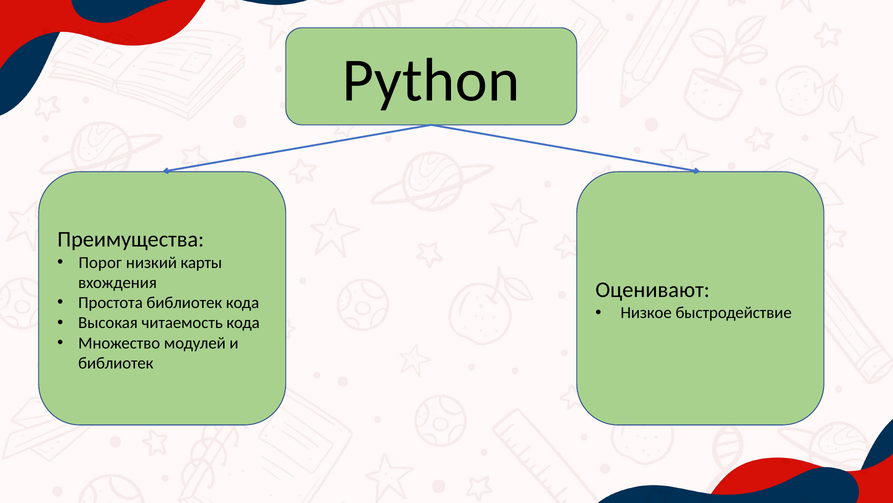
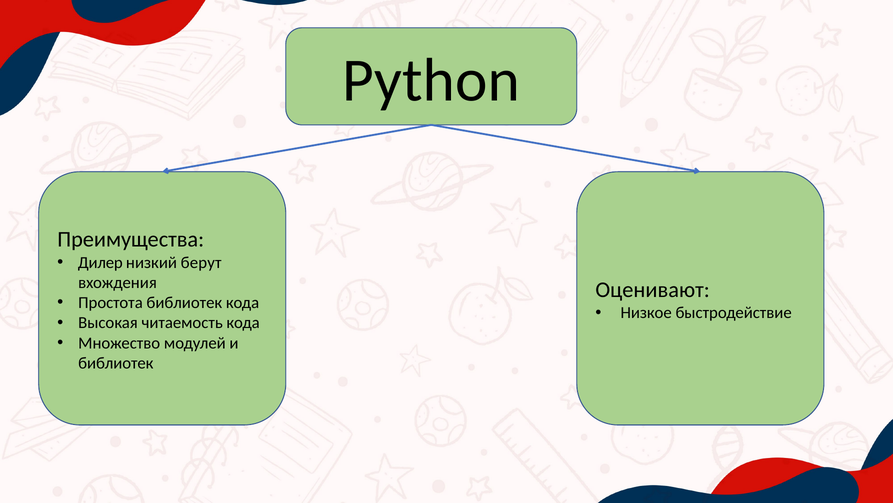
Порог: Порог -> Дилер (100, 262)
карты: карты -> берут (201, 262)
